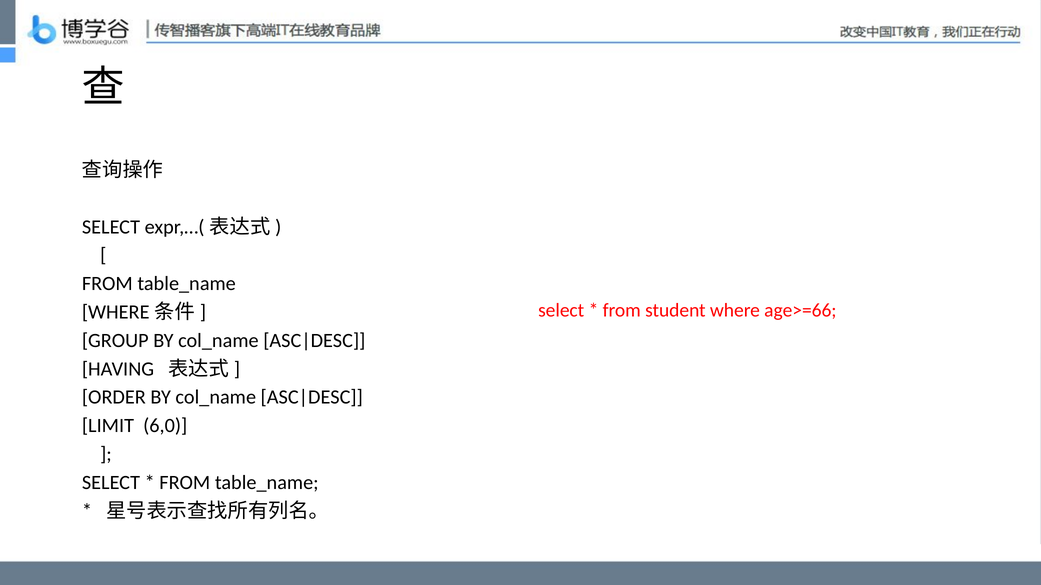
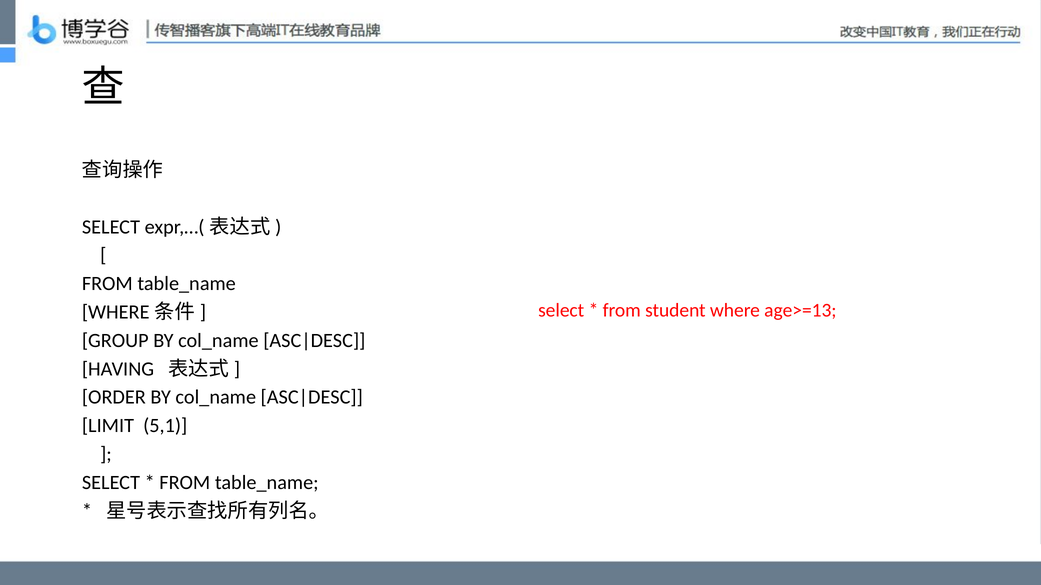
age>=66: age>=66 -> age>=13 (800, 311)
6,0: 6,0 -> 5,1 (165, 426)
